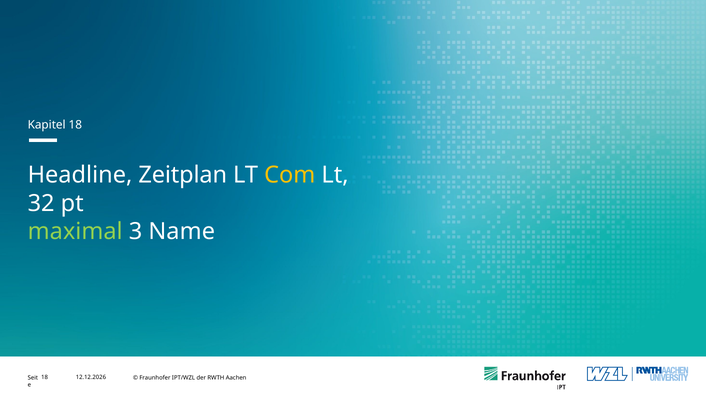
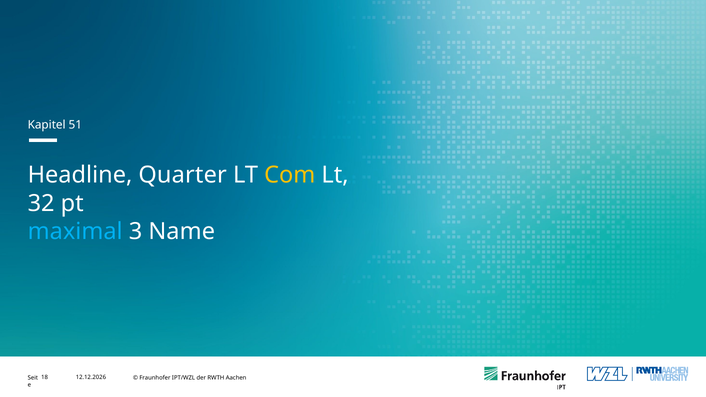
Kapitel 18: 18 -> 51 (75, 125)
Zeitplan: Zeitplan -> Quarter (183, 175)
maximal colour: light green -> light blue (75, 232)
